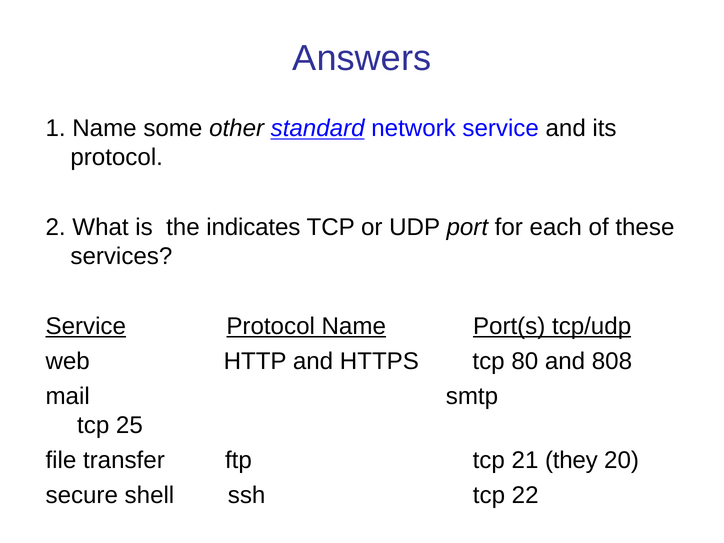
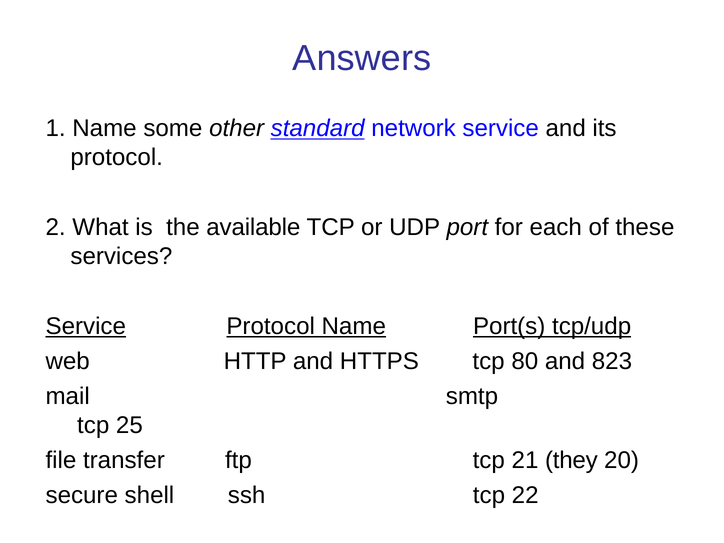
indicates: indicates -> available (253, 227)
808: 808 -> 823 (612, 361)
